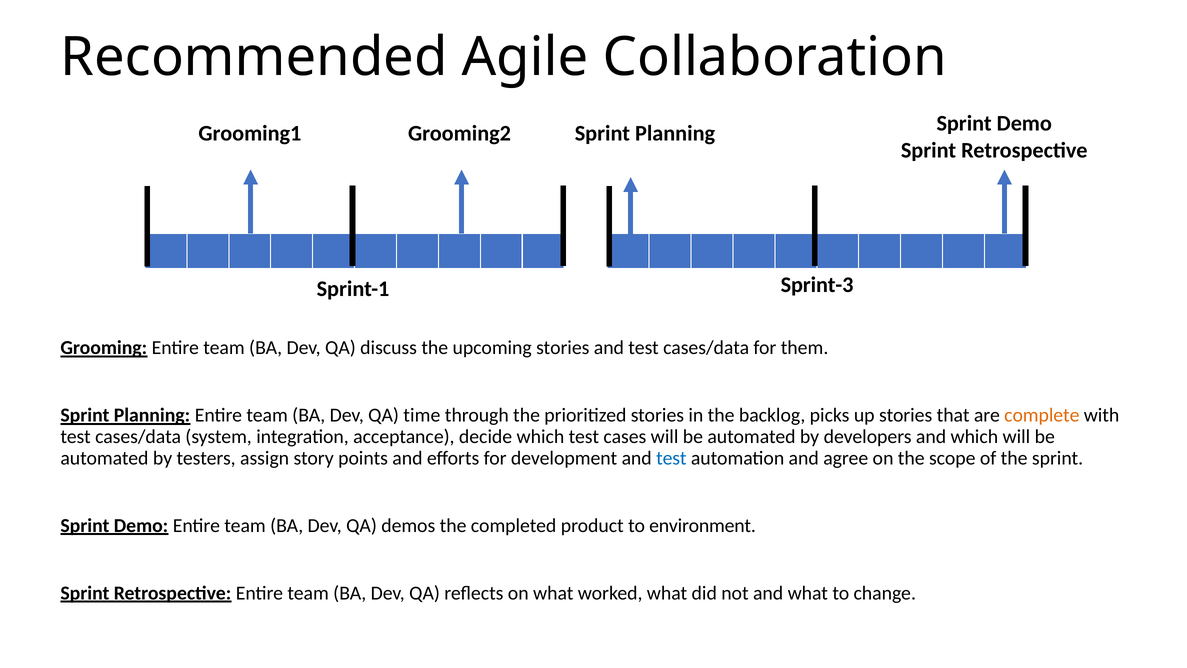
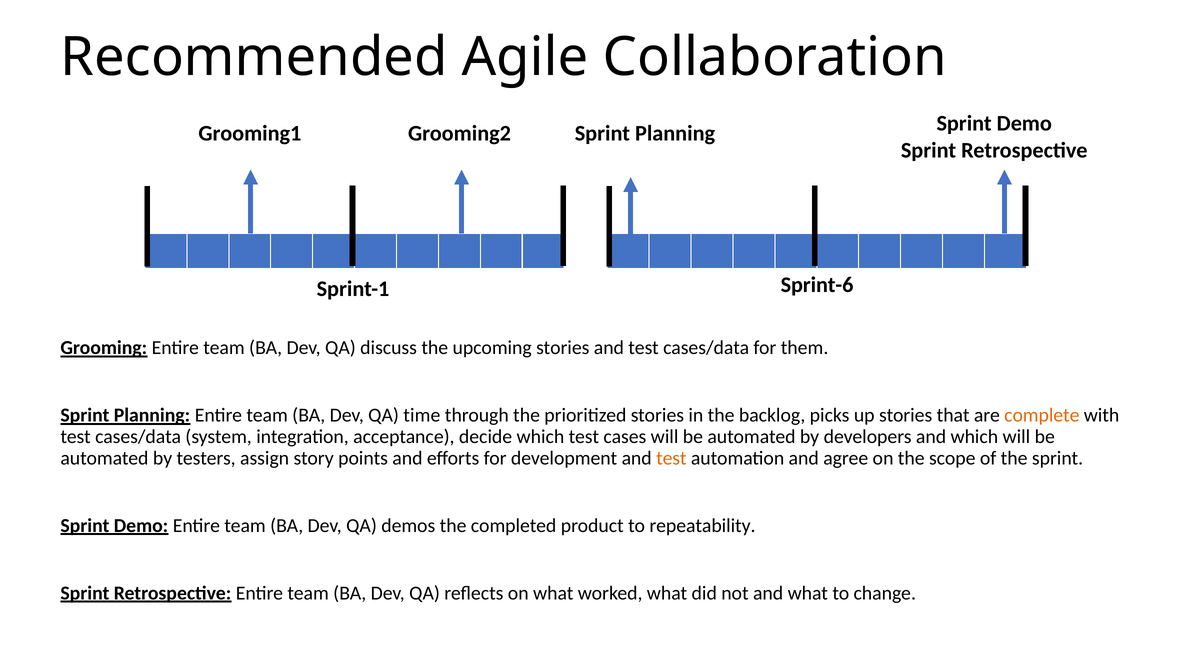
Sprint-3: Sprint-3 -> Sprint-6 (817, 285)
test colour: blue -> orange (671, 458)
environment: environment -> repeatability (702, 525)
